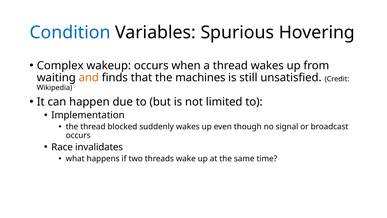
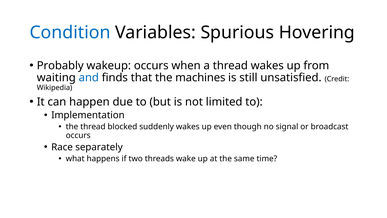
Complex: Complex -> Probably (60, 65)
and colour: orange -> blue (89, 78)
invalidates: invalidates -> separately (99, 147)
